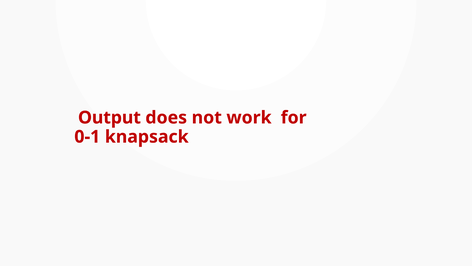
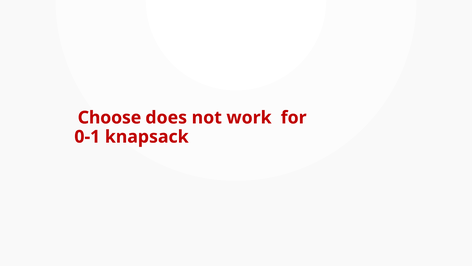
Output: Output -> Choose (109, 117)
